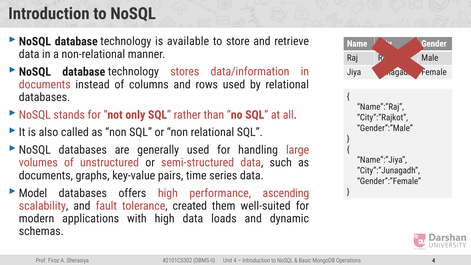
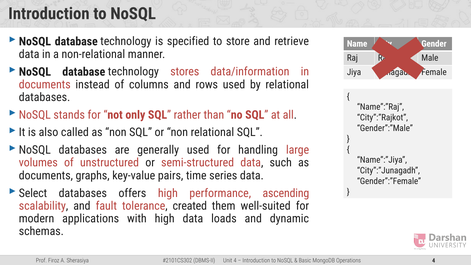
available: available -> specified (188, 41)
Model: Model -> Select (33, 193)
